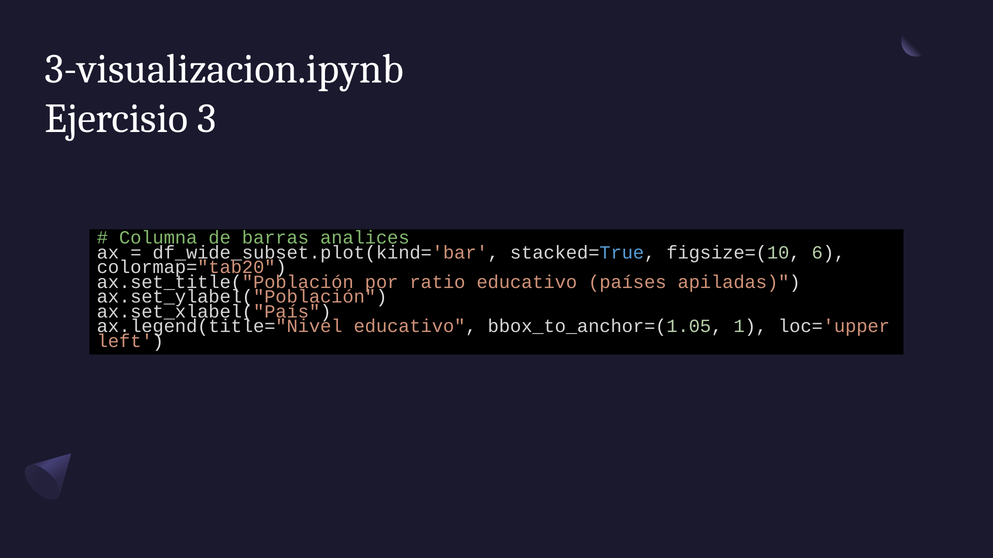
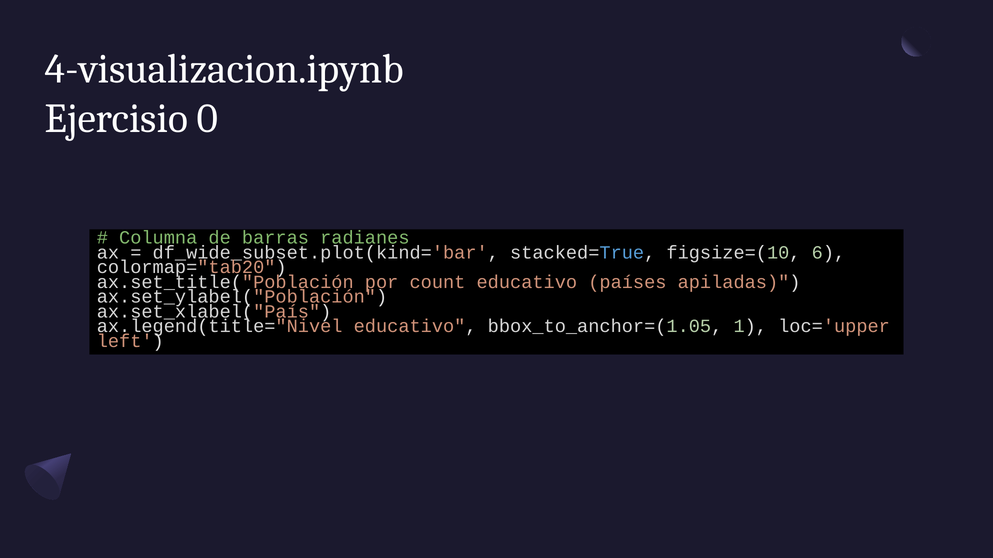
3-visualizacion.ipynb: 3-visualizacion.ipynb -> 4-visualizacion.ipynb (224, 69)
3: 3 -> 0 (207, 119)
analices: analices -> radianes (365, 238)
ratio: ratio -> count (437, 282)
